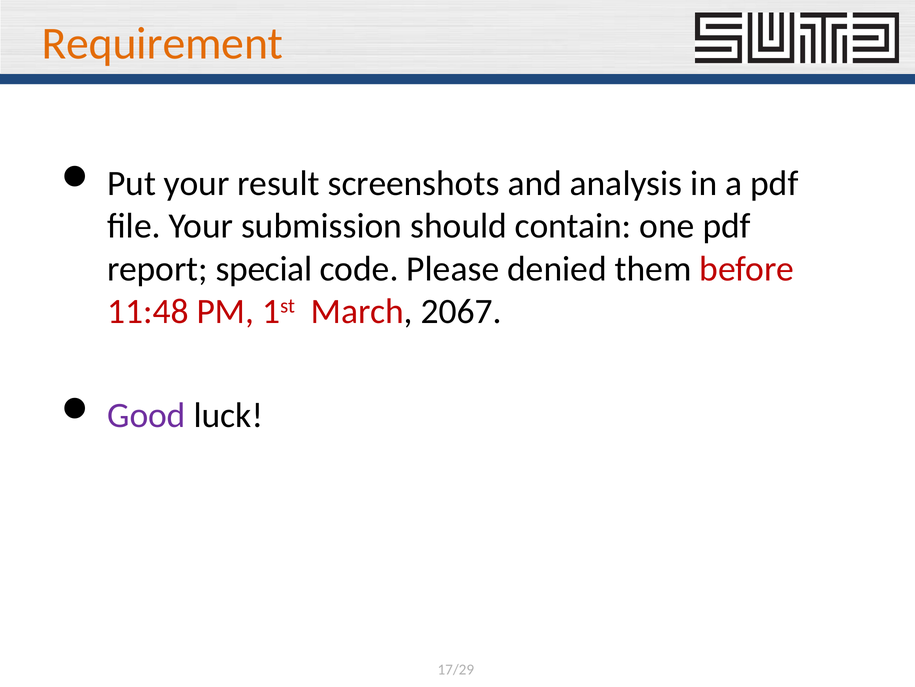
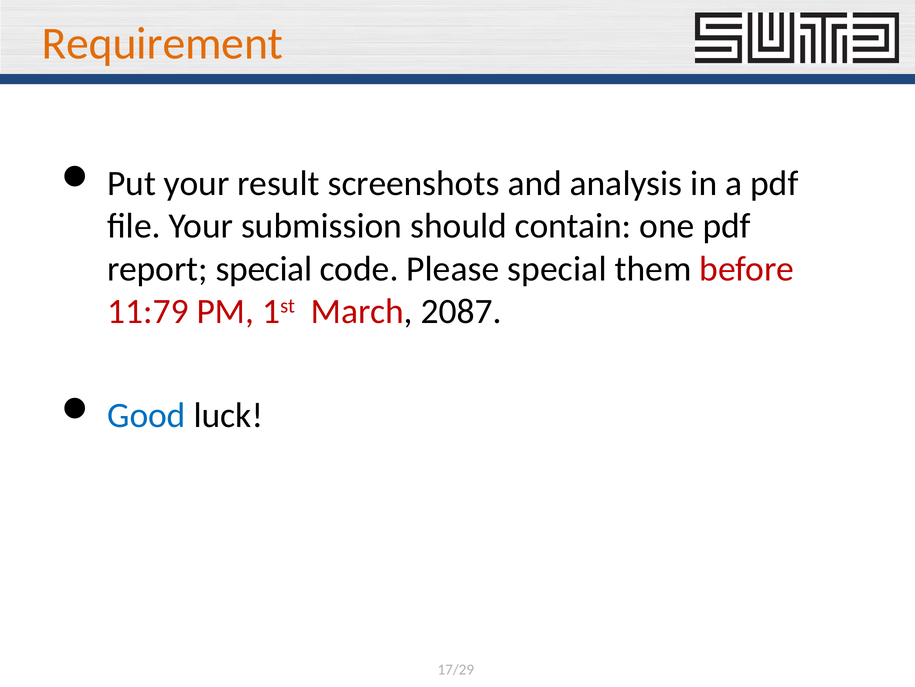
Please denied: denied -> special (557, 269)
11:48: 11:48 -> 11:79 (148, 311)
2067: 2067 -> 2087 (461, 311)
Good colour: purple -> blue (146, 415)
